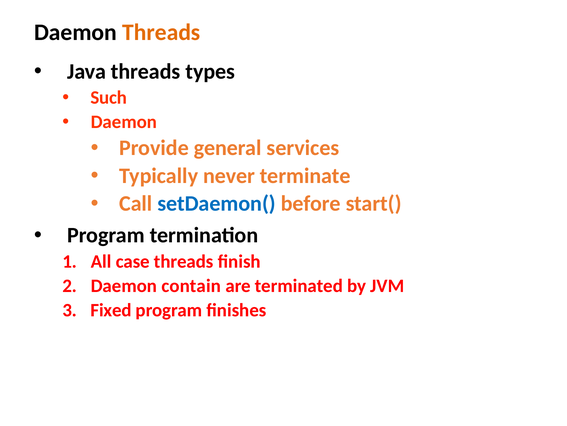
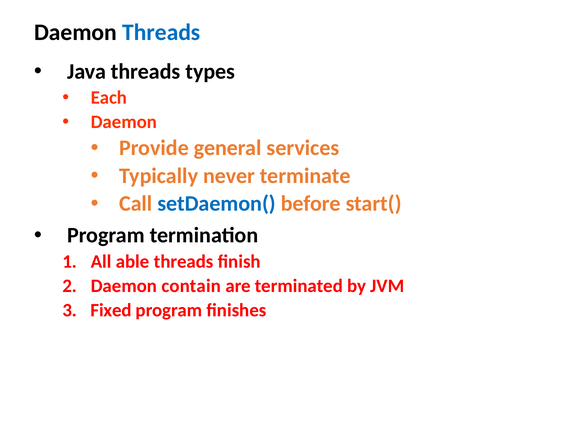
Threads colour: orange -> blue (161, 32)
Such: Such -> Each (109, 97)
case: case -> able (133, 261)
